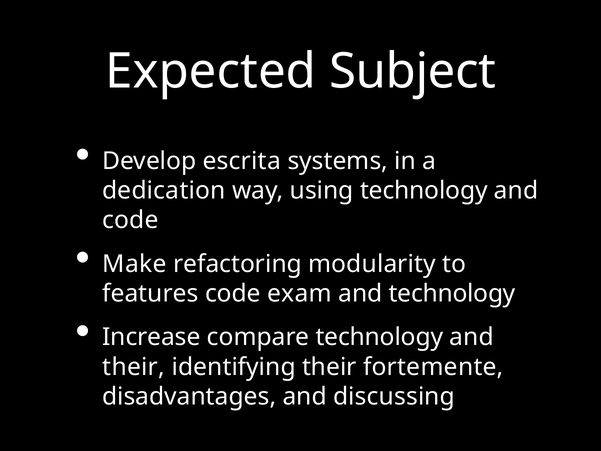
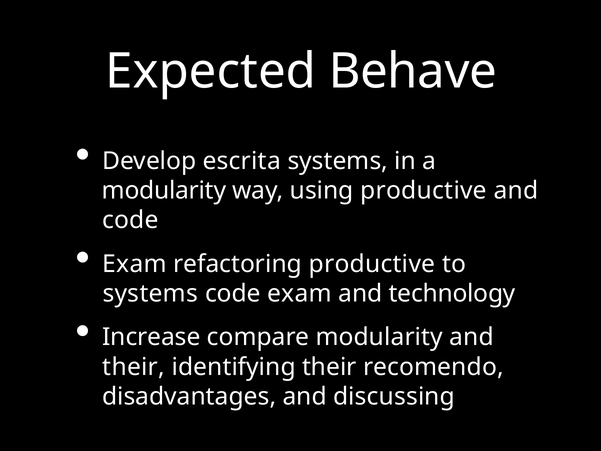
Subject: Subject -> Behave (413, 72)
dedication: dedication -> modularity (164, 191)
using technology: technology -> productive (424, 191)
Make: Make -> Exam (134, 264)
refactoring modularity: modularity -> productive (372, 264)
features: features -> systems (150, 293)
compare technology: technology -> modularity (379, 337)
fortemente: fortemente -> recomendo (433, 367)
